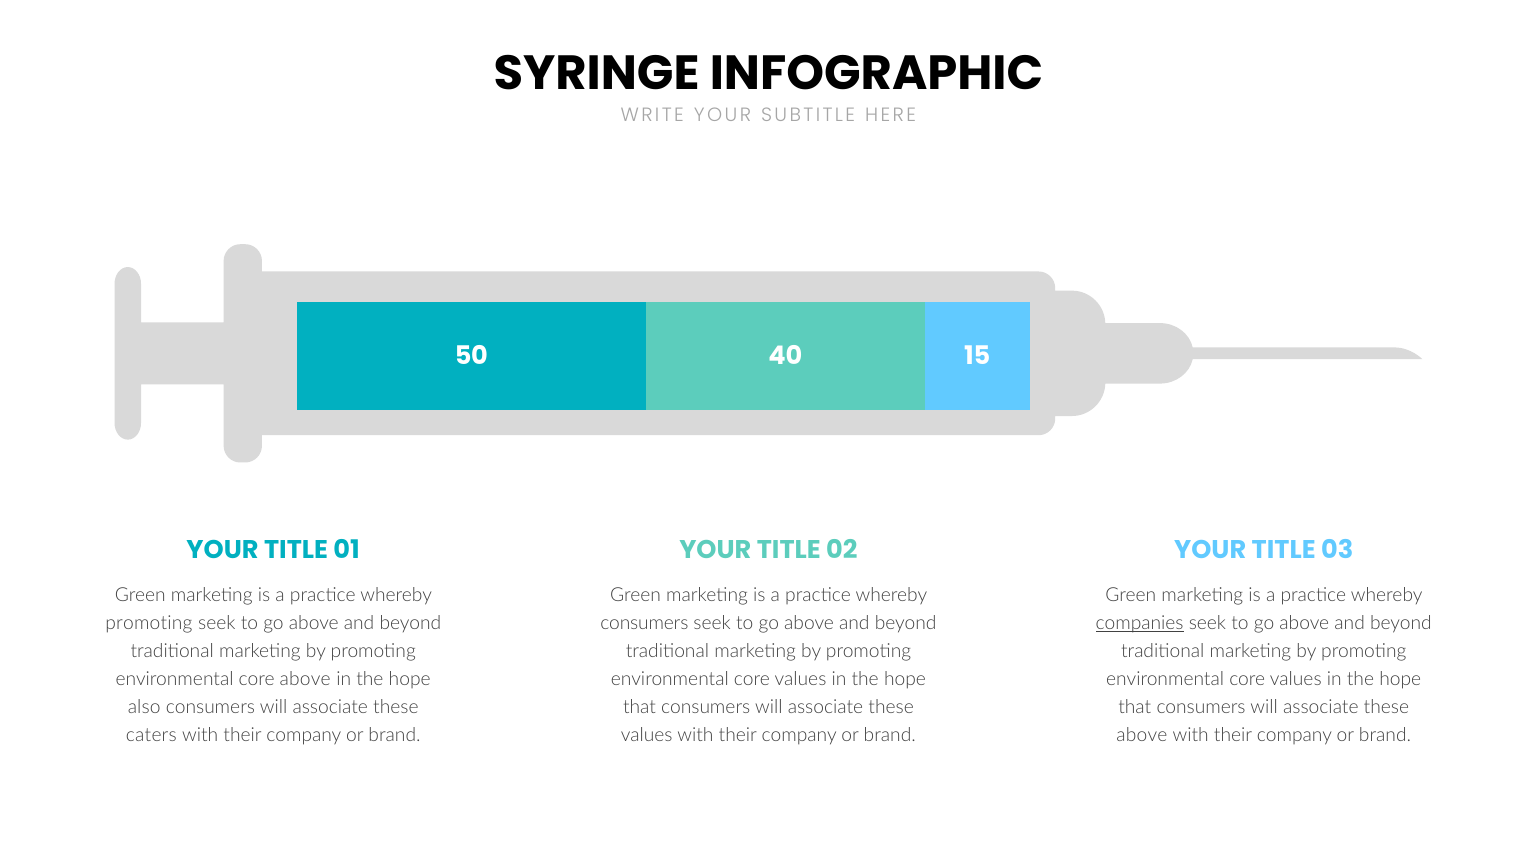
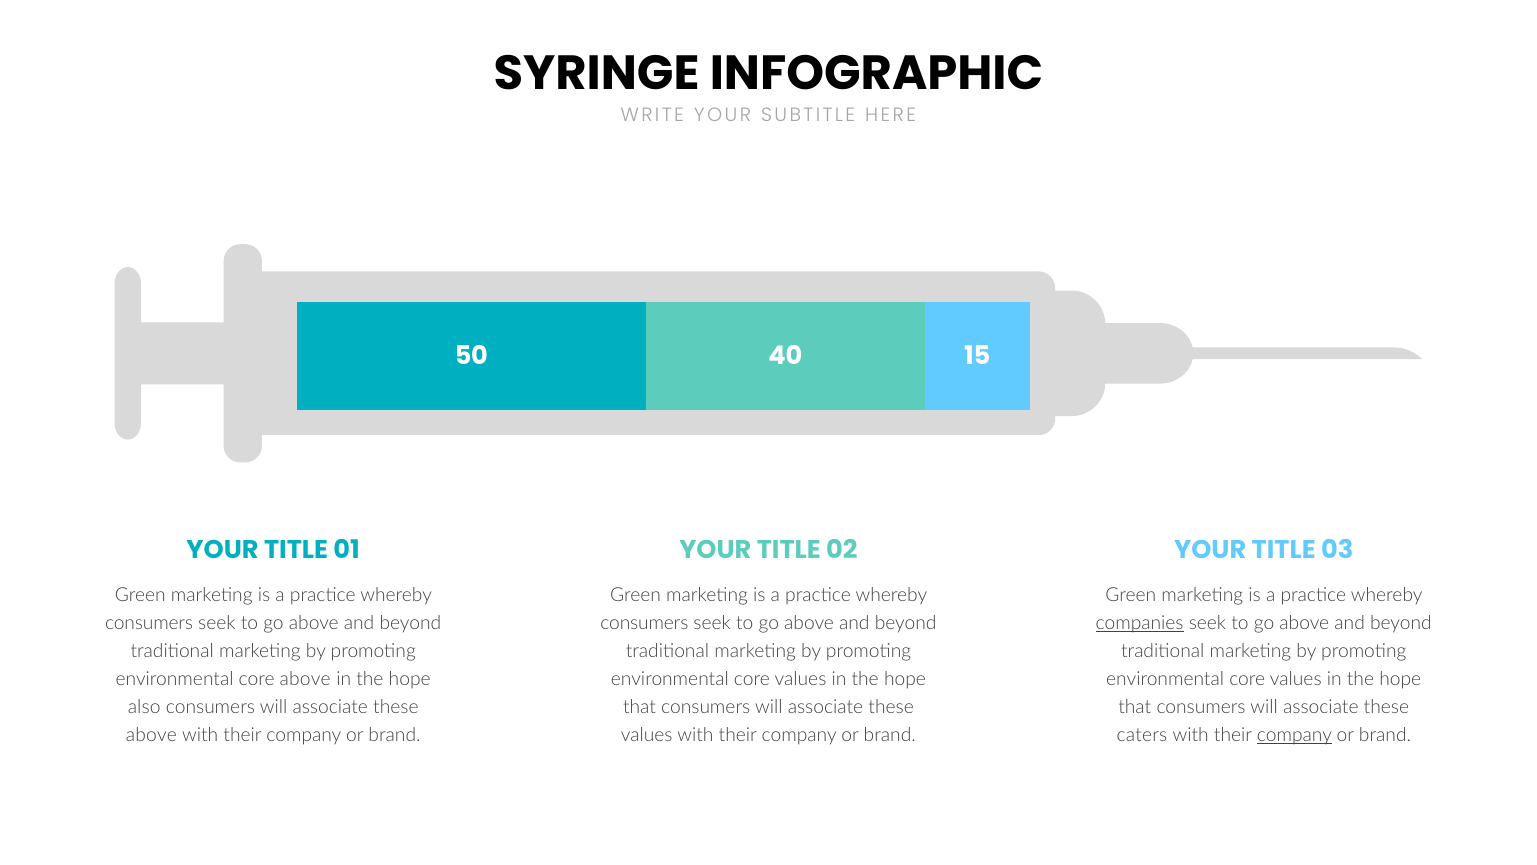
promoting: promoting -> consumers (149, 623)
caters: caters -> above (151, 735)
above: above -> caters (1142, 735)
company underline: none -> present (1294, 735)
